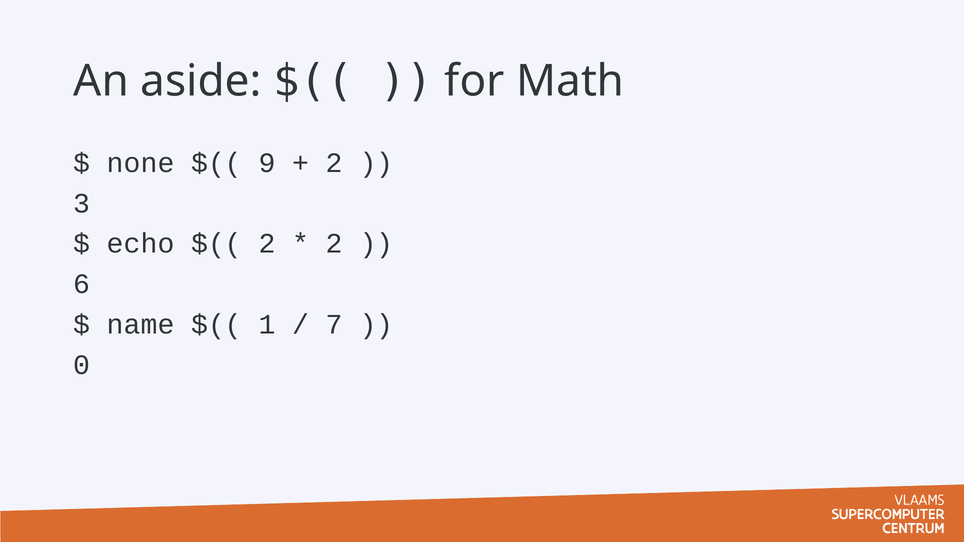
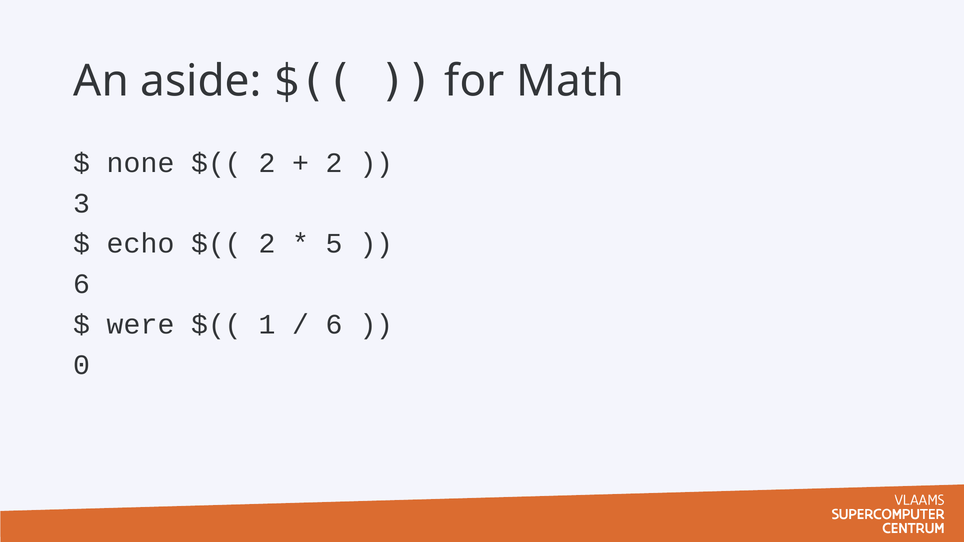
9: 9 -> 2 (267, 163)
2: 2 -> 5 (334, 244)
name: name -> were (141, 325)
7: 7 -> 6 (334, 325)
